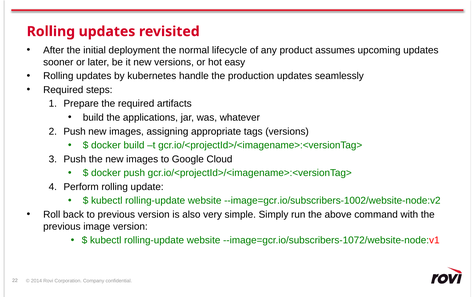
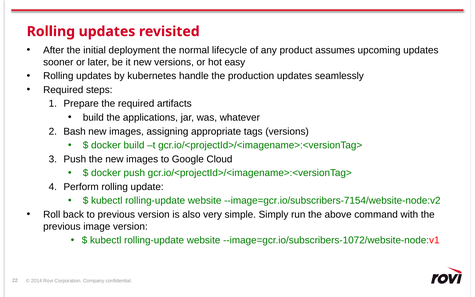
Push: Push -> Bash (75, 131)
--image=gcr.io/subscribers-1002/website-node:v2: --image=gcr.io/subscribers-1002/website-node:v2 -> --image=gcr.io/subscribers-7154/website-node:v2 (332, 201)
